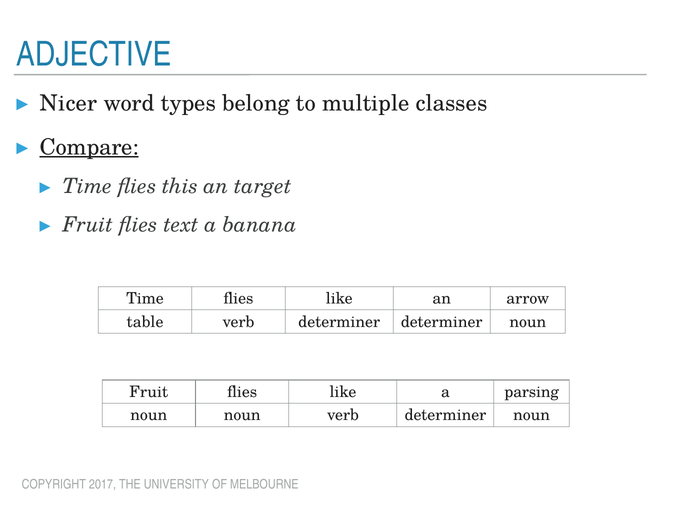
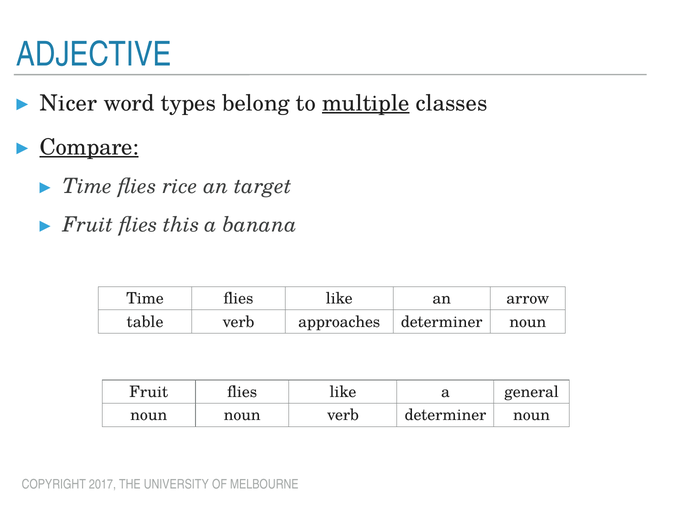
multiple underline: none -> present (366, 103)
this: this -> rice (180, 187)
text: text -> this (181, 225)
determiner: determiner -> approaches (339, 322)
parsing: parsing -> general (532, 392)
